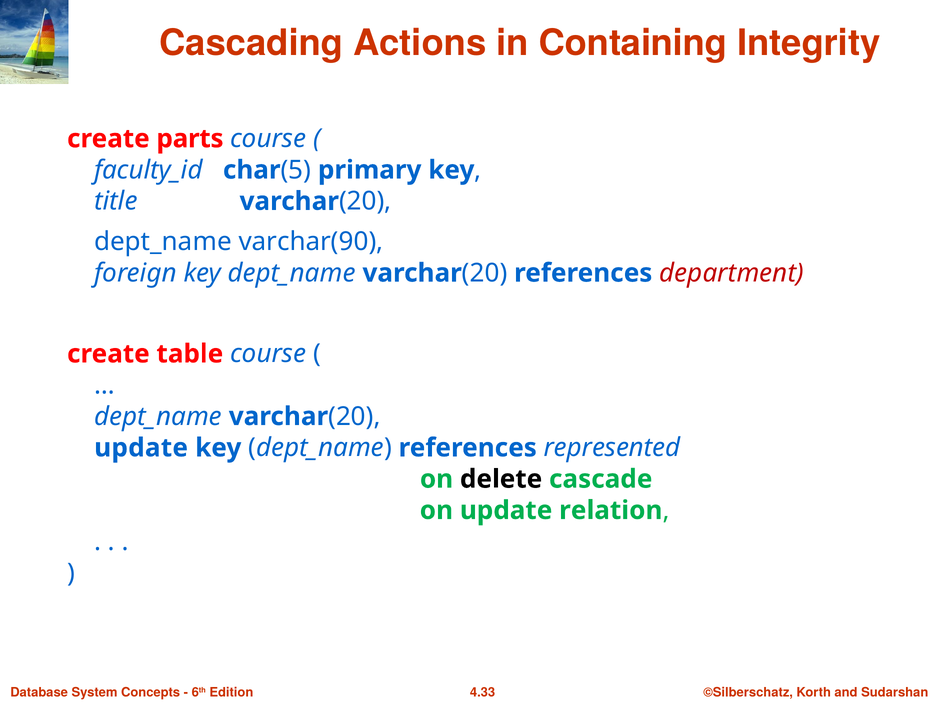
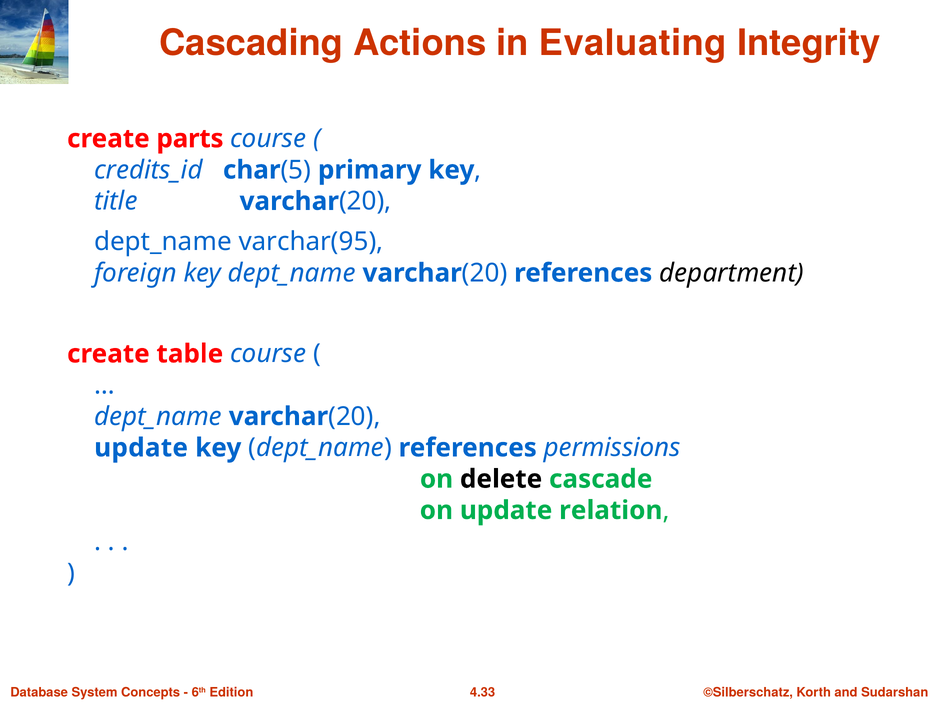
Containing: Containing -> Evaluating (633, 43)
faculty_id: faculty_id -> credits_id (148, 170)
varchar(90: varchar(90 -> varchar(95 (311, 242)
department colour: red -> black (732, 273)
represented: represented -> permissions (612, 447)
